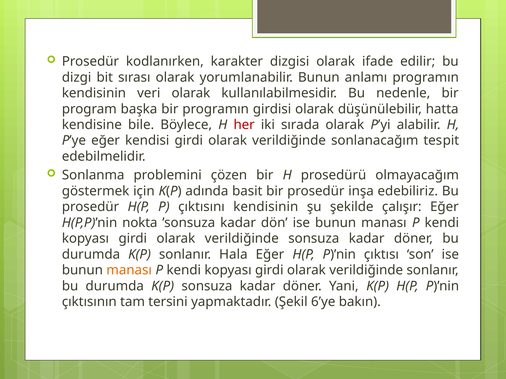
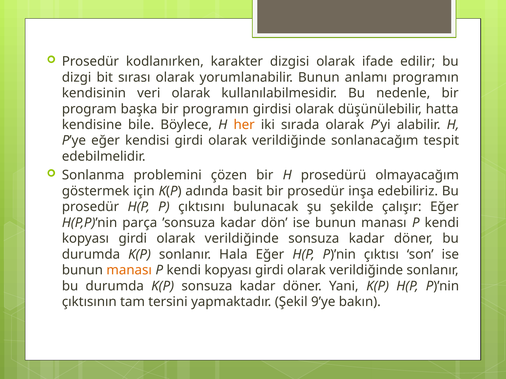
her colour: red -> orange (244, 125)
çıktısını kendisinin: kendisinin -> bulunacak (266, 207)
nokta: nokta -> parça (140, 223)
6’ye: 6’ye -> 9’ye (323, 302)
